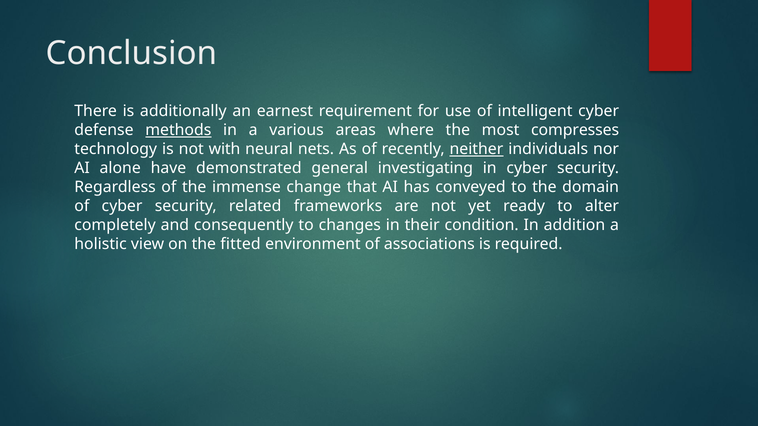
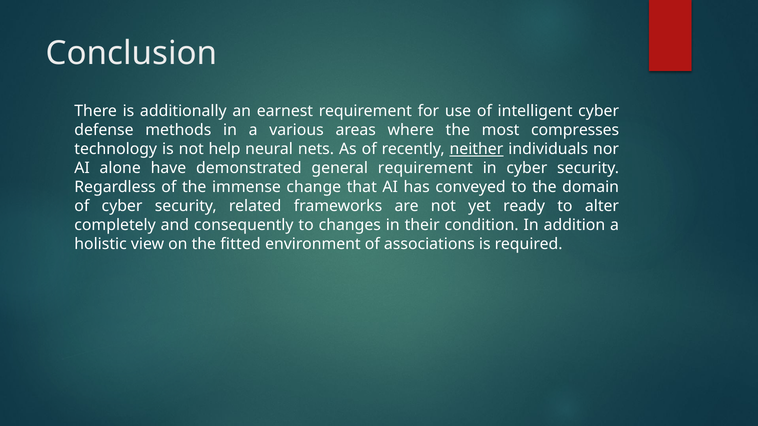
methods underline: present -> none (178, 130)
with: with -> help (225, 149)
general investigating: investigating -> requirement (425, 168)
